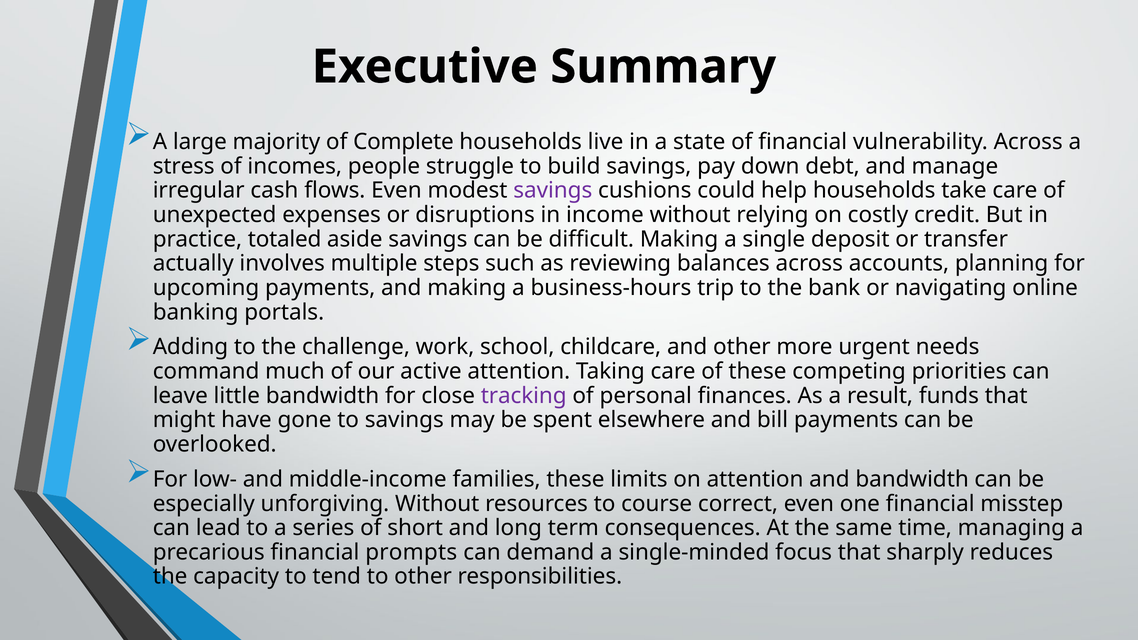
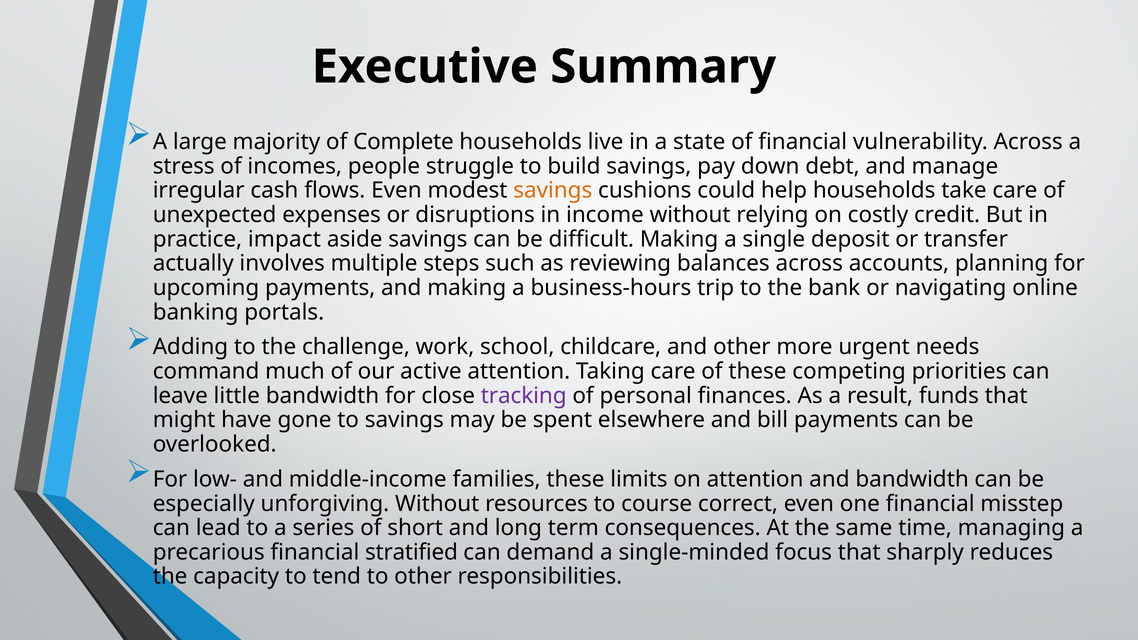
savings colour: purple -> orange (553, 191)
totaled: totaled -> impact (284, 239)
prompts: prompts -> stratified (411, 552)
